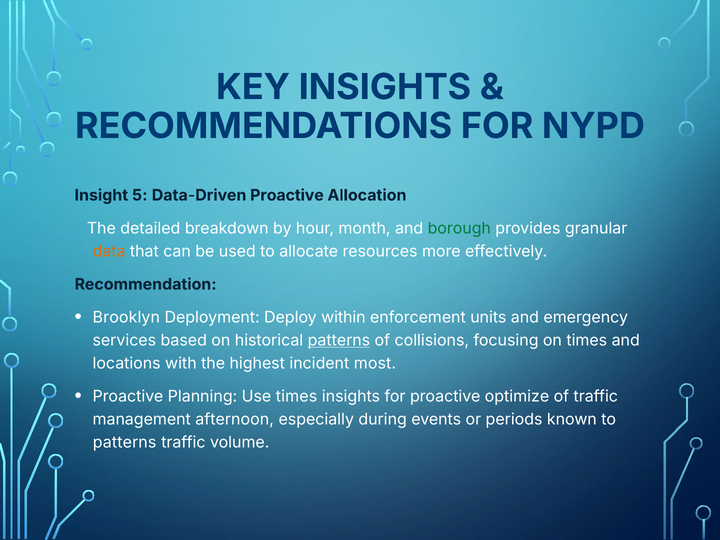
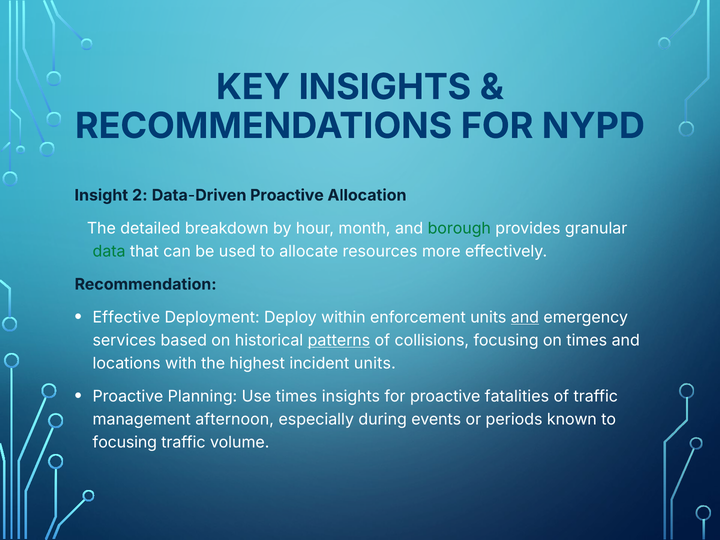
5: 5 -> 2 (140, 195)
data colour: orange -> green (109, 251)
Brooklyn: Brooklyn -> Effective (126, 317)
and underline: none -> present (525, 317)
incident most: most -> units (375, 363)
optimize: optimize -> fatalities (517, 396)
patterns: patterns -> focusing (125, 442)
